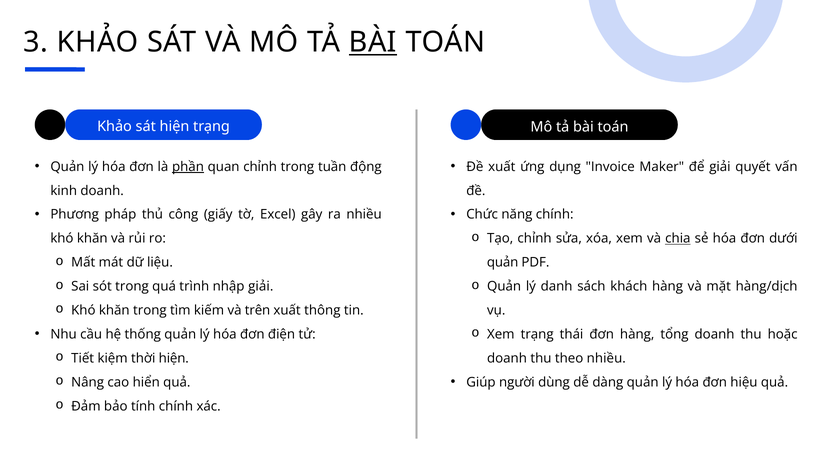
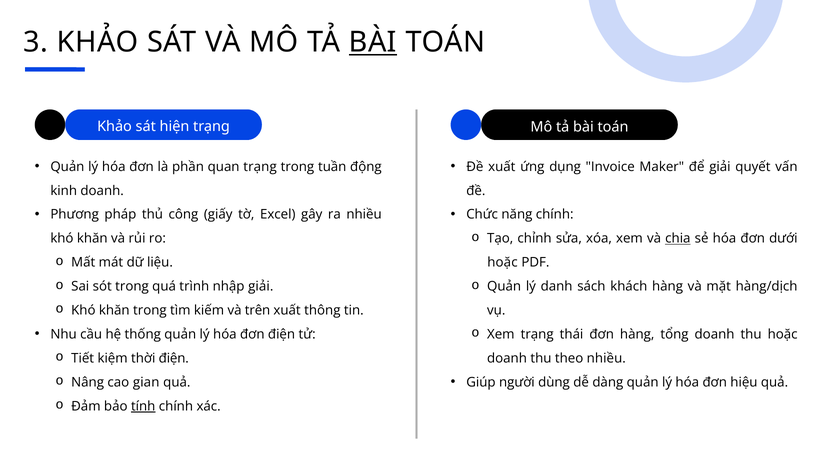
phần underline: present -> none (188, 167)
quan chỉnh: chỉnh -> trạng (260, 167)
quản: quản -> hoặc (502, 262)
thời hiện: hiện -> điện (174, 358)
hiển: hiển -> gian (146, 382)
tính underline: none -> present (143, 406)
